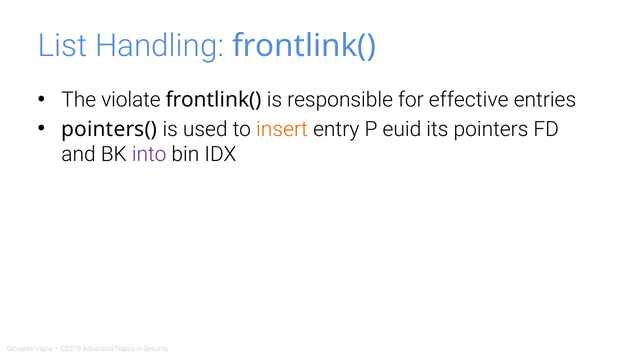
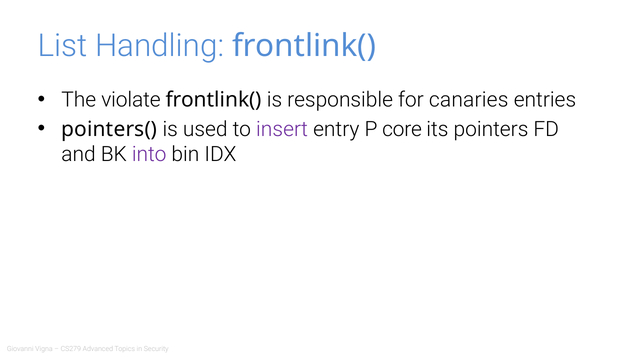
effective: effective -> canaries (469, 100)
insert colour: orange -> purple (282, 129)
euid: euid -> core (402, 129)
